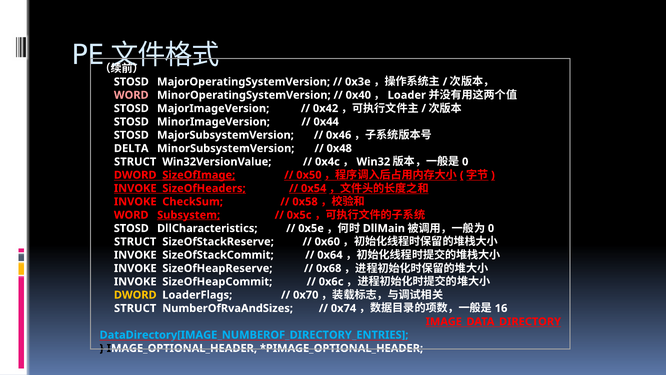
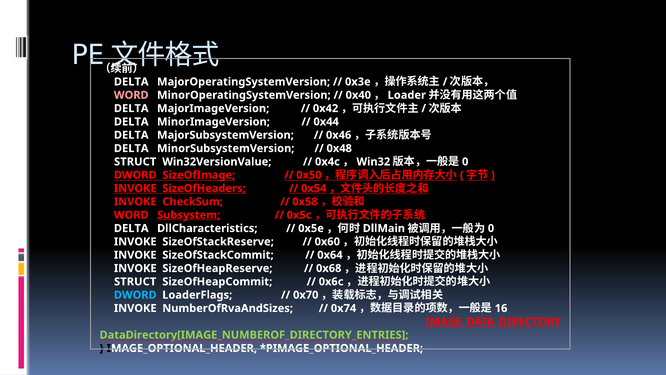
STOSD: STOSD -> DELTA (131, 82)
STOSD: STOSD -> DELTA (131, 108)
STOSD: STOSD -> DELTA (131, 122)
STOSD: STOSD -> DELTA (131, 135)
SizeOfImage underline: present -> none (199, 175)
STOSD: STOSD -> DELTA (131, 228)
STRUCT: STRUCT -> INVOKE (135, 241)
INVOKE: INVOKE -> STRUCT (135, 281)
DWORD colour: yellow -> light blue (135, 295)
STRUCT: STRUCT -> INVOKE (135, 308)
DataDirectory[IMAGE_NUMBEROF_DIRECTORY_ENTRIES colour: light blue -> light green (254, 335)
